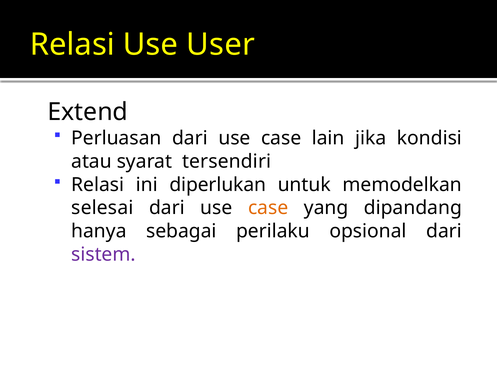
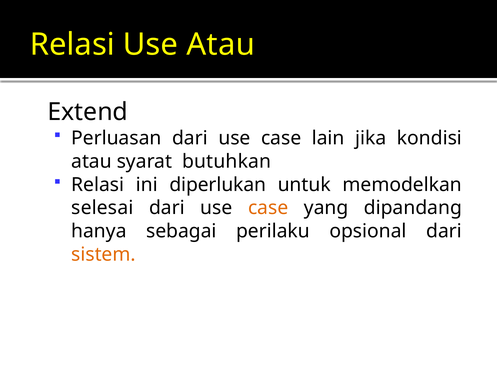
Use User: User -> Atau (221, 45)
tersendiri: tersendiri -> butuhkan (227, 161)
sistem colour: purple -> orange (104, 254)
